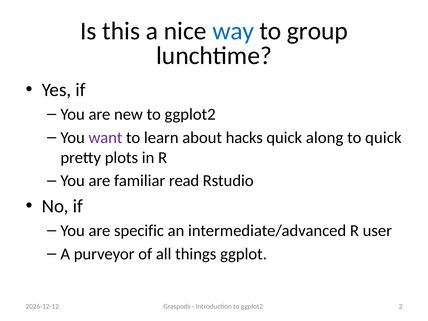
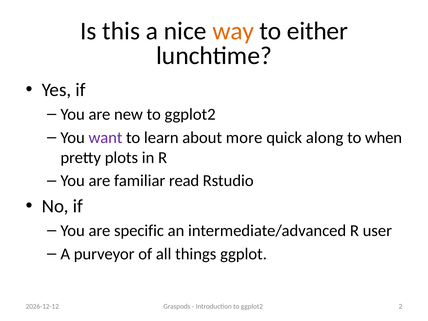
way colour: blue -> orange (233, 31)
group: group -> either (317, 31)
hacks: hacks -> more (244, 138)
to quick: quick -> when (383, 138)
